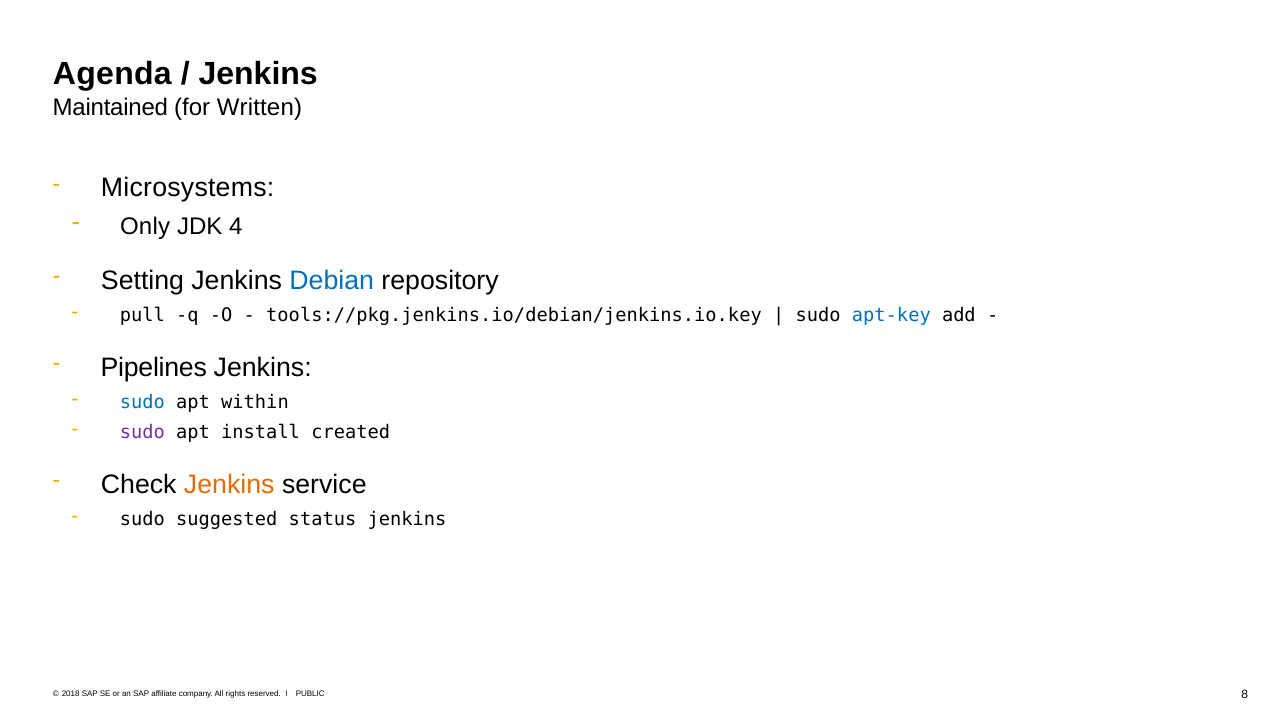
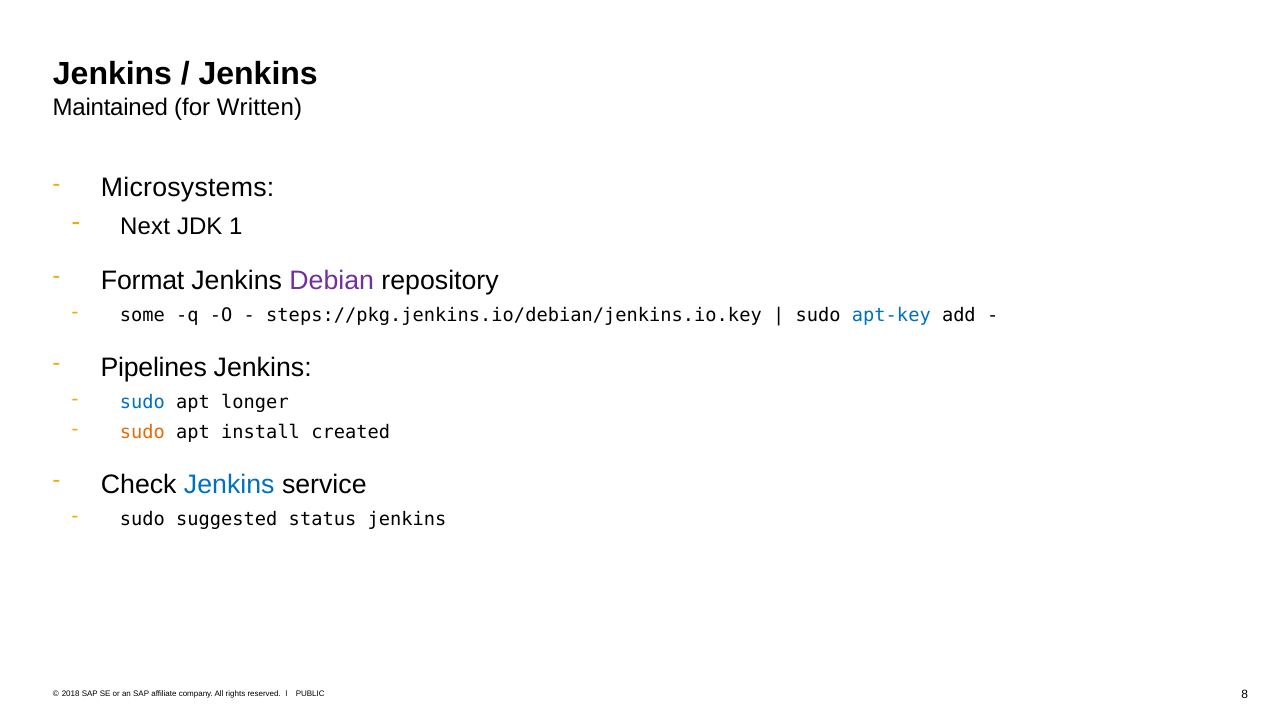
Agenda: Agenda -> Jenkins (112, 74)
Only: Only -> Next (145, 226)
4: 4 -> 1 (236, 226)
Setting: Setting -> Format (143, 281)
Debian colour: blue -> purple (332, 281)
pull: pull -> some (142, 316)
tools://pkg.jenkins.io/debian/jenkins.io.key: tools://pkg.jenkins.io/debian/jenkins.io.key -> steps://pkg.jenkins.io/debian/jenkins.io.key (514, 316)
within: within -> longer (255, 402)
sudo colour: purple -> orange (142, 433)
Jenkins colour: orange -> blue (229, 485)
